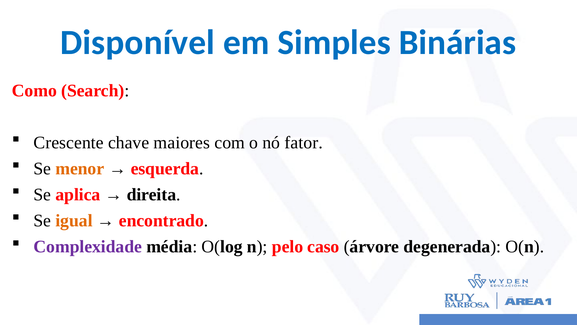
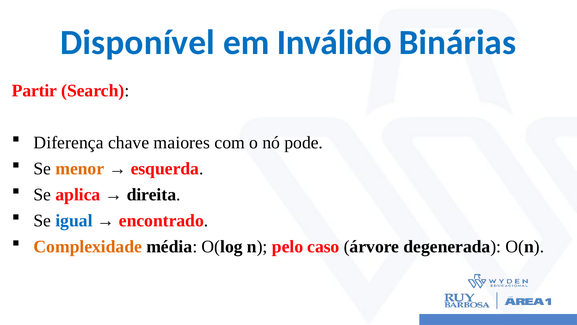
Simples: Simples -> Inválido (334, 42)
Como: Como -> Partir (34, 90)
Crescente: Crescente -> Diferença (69, 142)
fator: fator -> pode (304, 142)
igual colour: orange -> blue (74, 220)
Complexidade colour: purple -> orange (88, 246)
